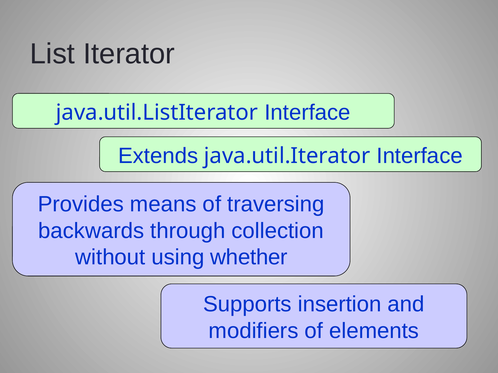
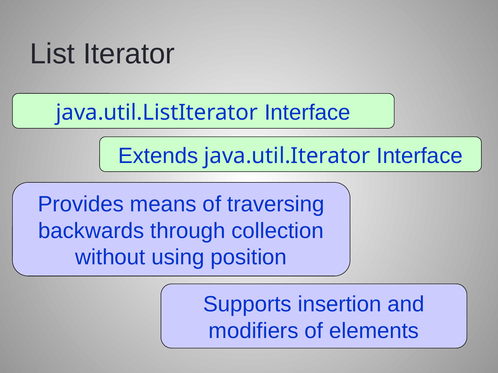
whether: whether -> position (249, 258)
